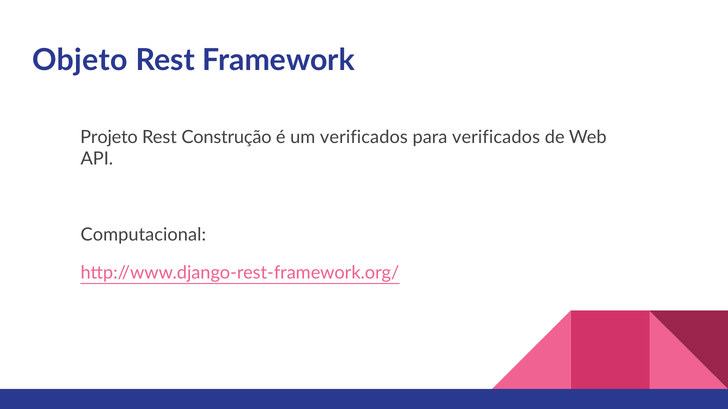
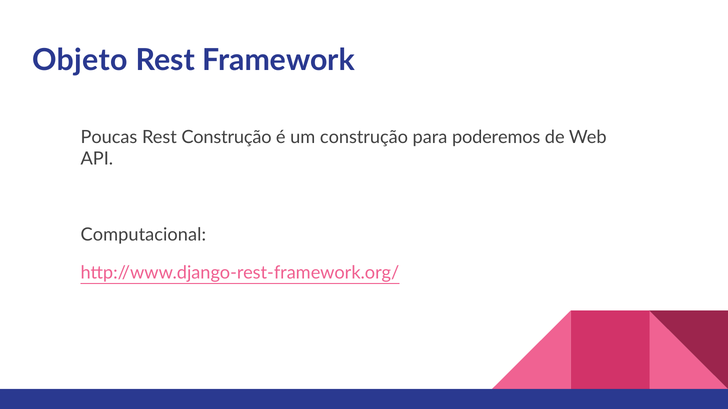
Projeto: Projeto -> Poucas (109, 137)
um verificados: verificados -> construção (364, 137)
para verificados: verificados -> poderemos (496, 137)
